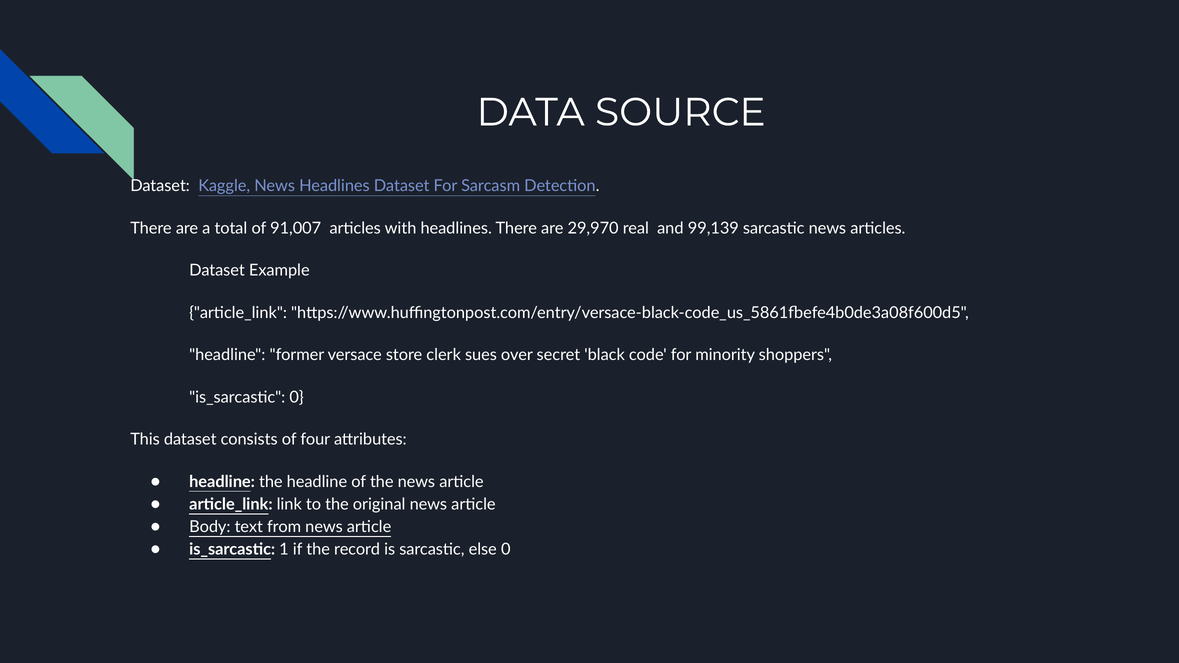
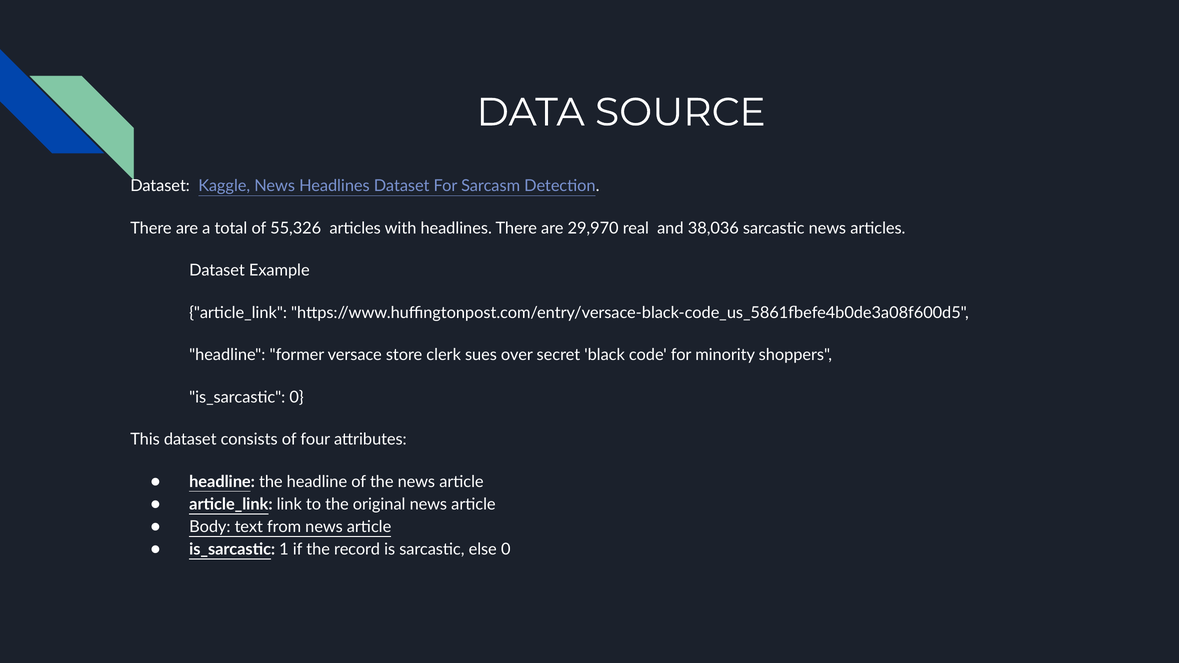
91,007: 91,007 -> 55,326 (296, 228)
99,139: 99,139 -> 38,036 (713, 228)
